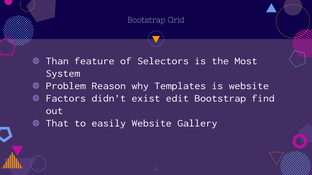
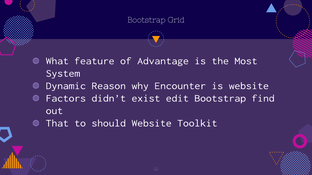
Than: Than -> What (57, 61)
Selectors: Selectors -> Advantage (163, 61)
Problem: Problem -> Dynamic (66, 86)
Templates: Templates -> Encounter (180, 86)
easily: easily -> should (109, 123)
Gallery: Gallery -> Toolkit (197, 123)
